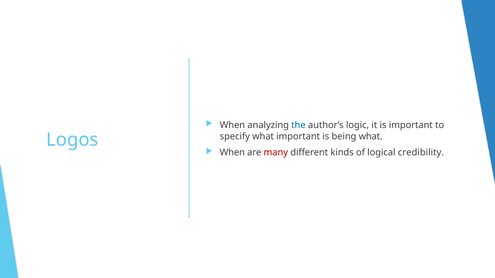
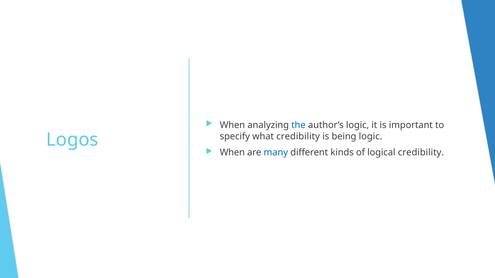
what important: important -> credibility (298, 137)
being what: what -> logic (371, 137)
many colour: red -> blue (276, 153)
